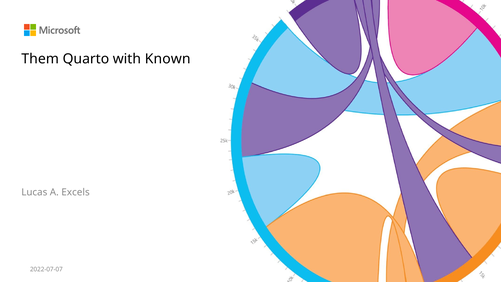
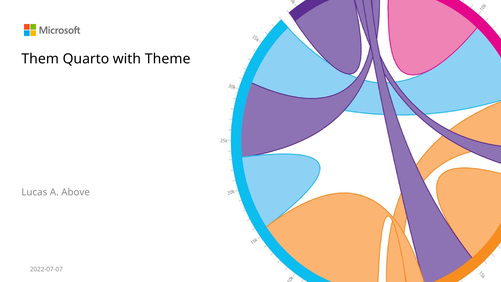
Known: Known -> Theme (168, 59)
Excels: Excels -> Above (76, 192)
